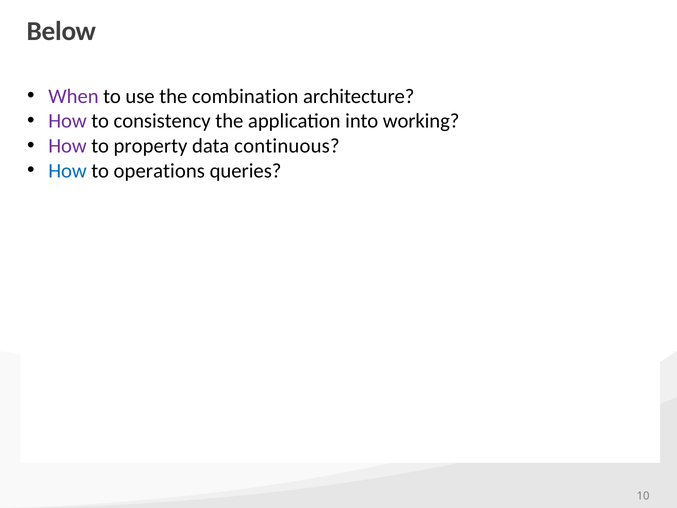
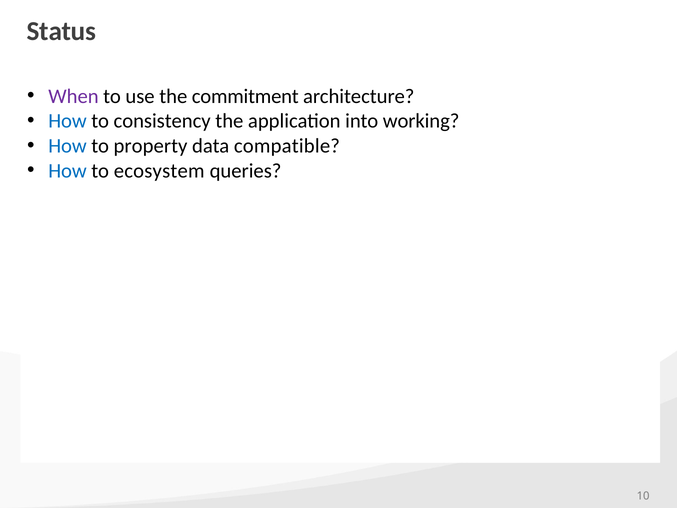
Below: Below -> Status (62, 31)
combination: combination -> commitment (245, 96)
How colour: purple -> blue (68, 121)
How colour: purple -> blue (68, 146)
continuous: continuous -> compatible (287, 146)
operations: operations -> ecosystem (159, 171)
